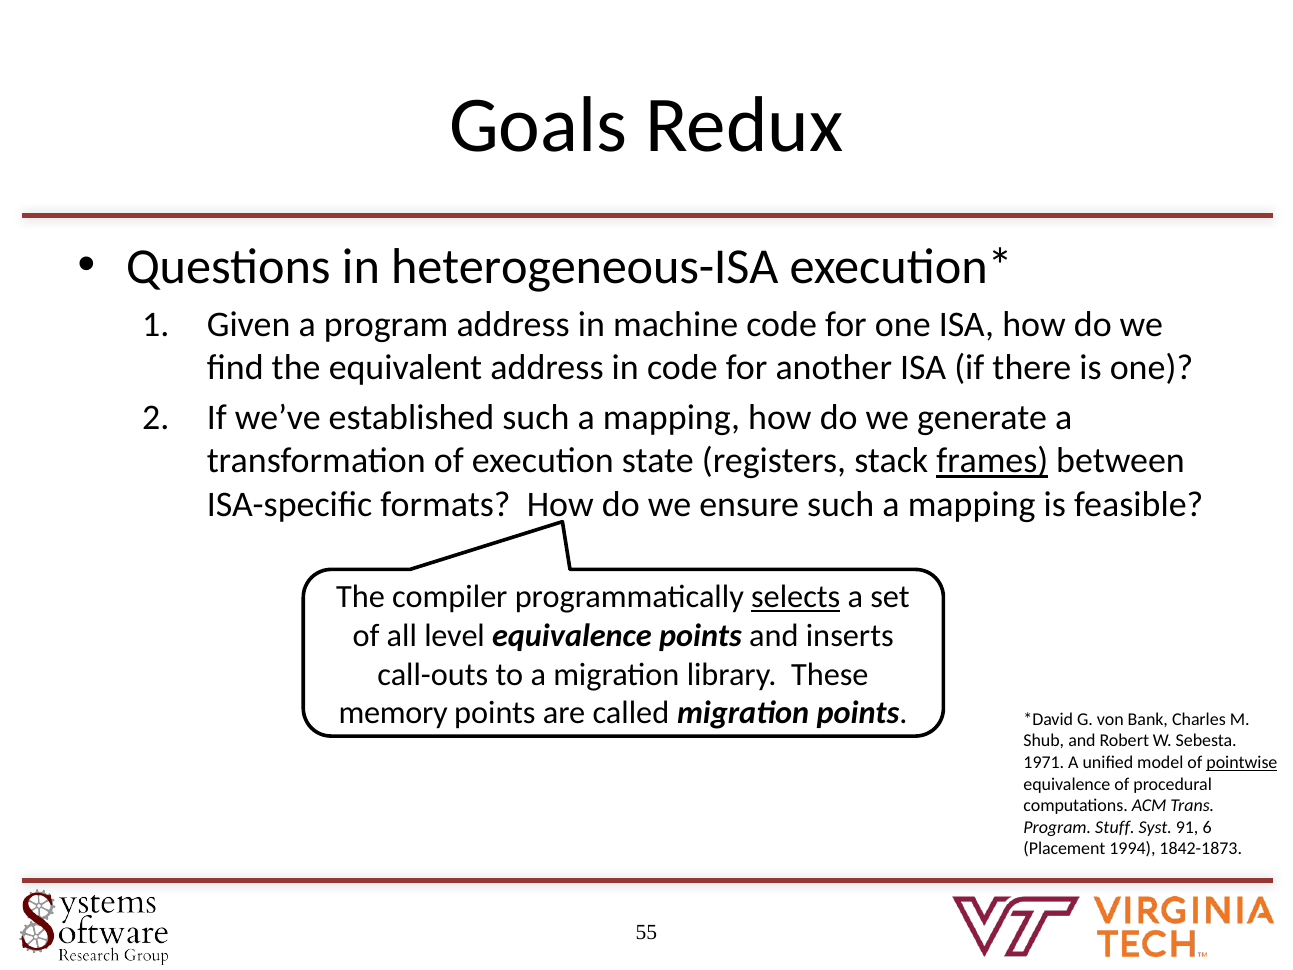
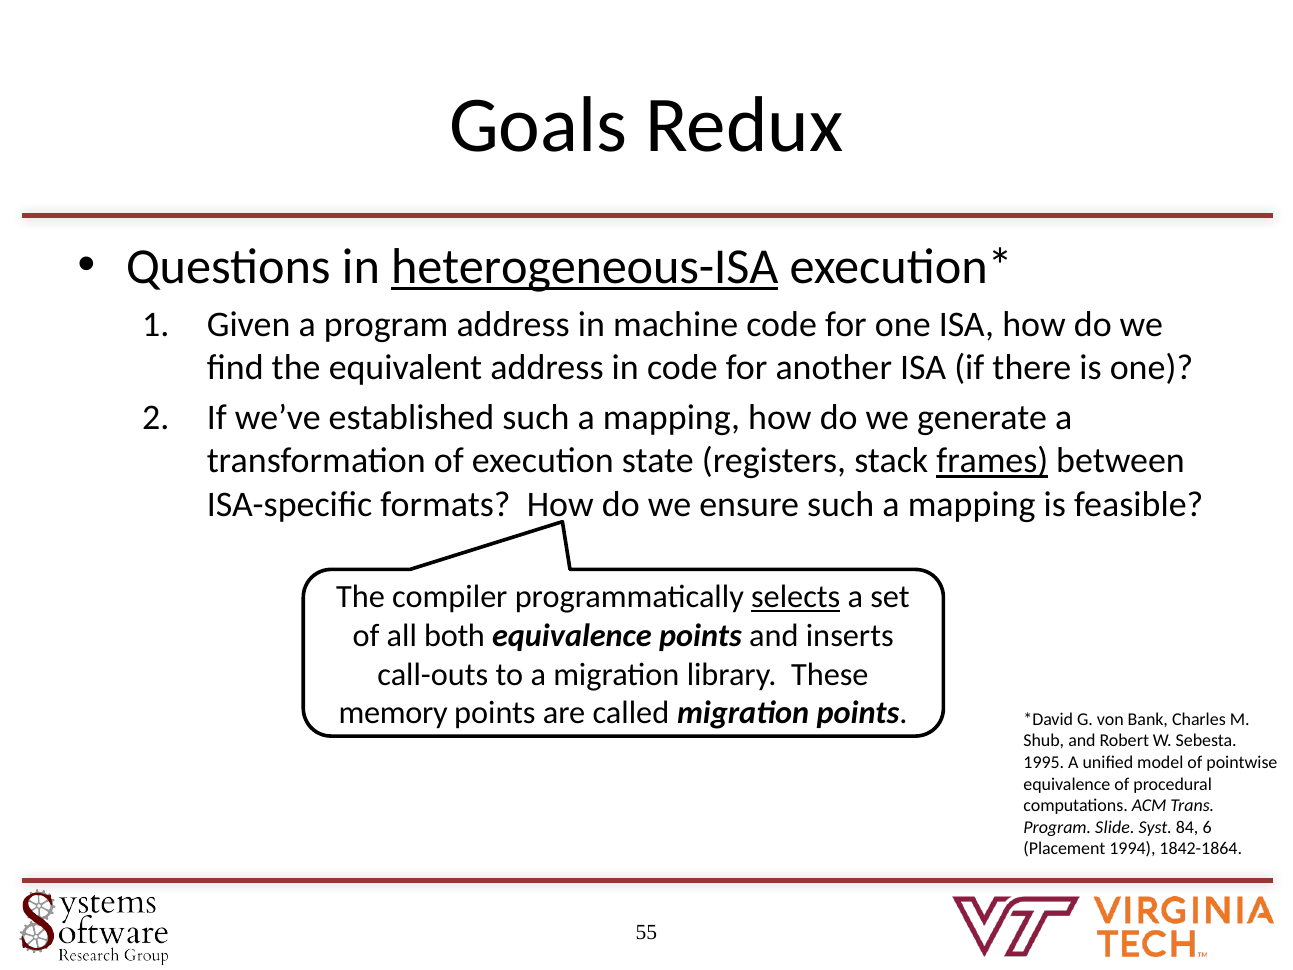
heterogeneous-ISA underline: none -> present (585, 266)
level: level -> both (455, 635)
1971: 1971 -> 1995 (1044, 762)
pointwise underline: present -> none (1242, 762)
Stuff: Stuff -> Slide (1115, 827)
91: 91 -> 84 (1187, 827)
1842-1873: 1842-1873 -> 1842-1864 (1201, 849)
